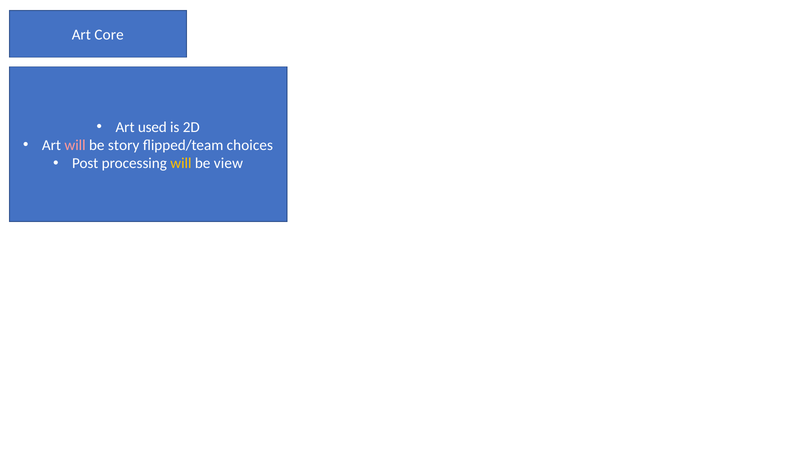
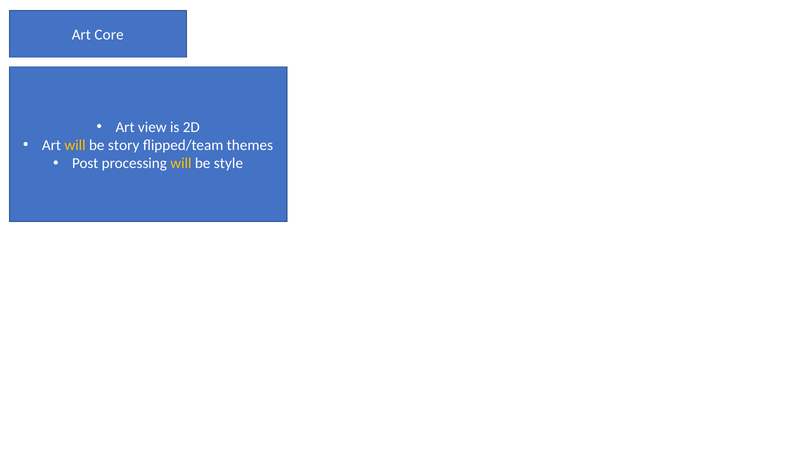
used: used -> view (152, 127)
will colour: pink -> yellow (75, 145)
choices: choices -> themes (250, 145)
view: view -> style (228, 163)
